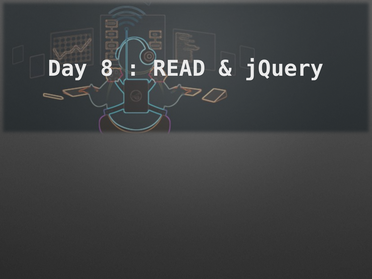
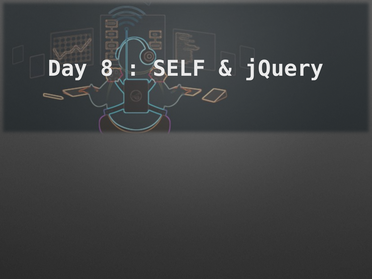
READ: READ -> SELF (179, 69)
